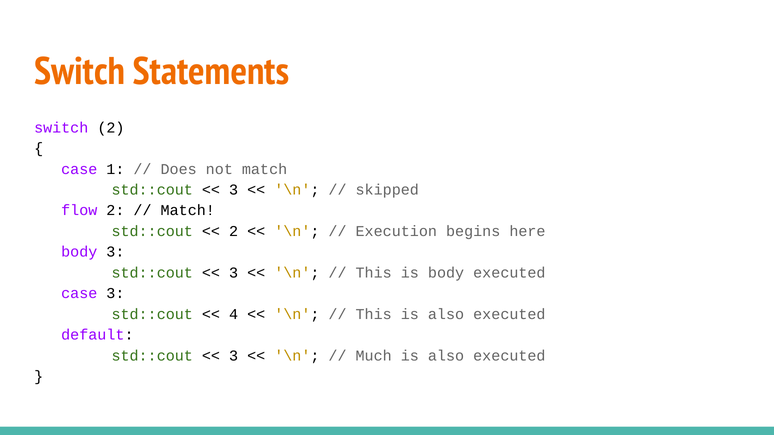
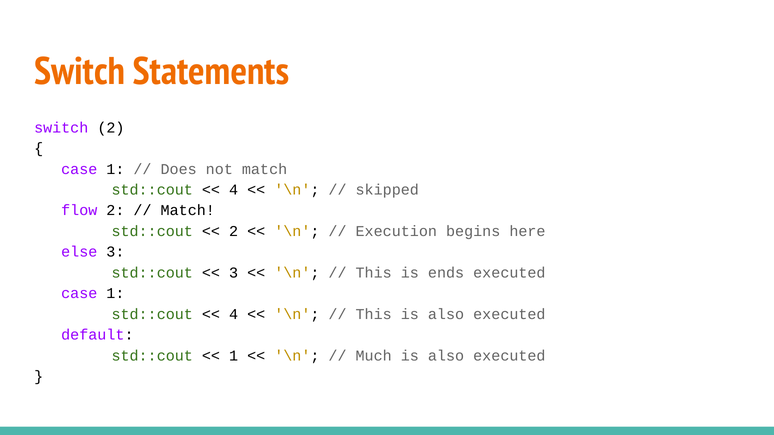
3: 3 -> 4 (234, 190)
body: body -> else (79, 252)
is body: body -> ends (446, 273)
3: 3 -> 1 (115, 294)
3: 3 -> 1 (234, 356)
